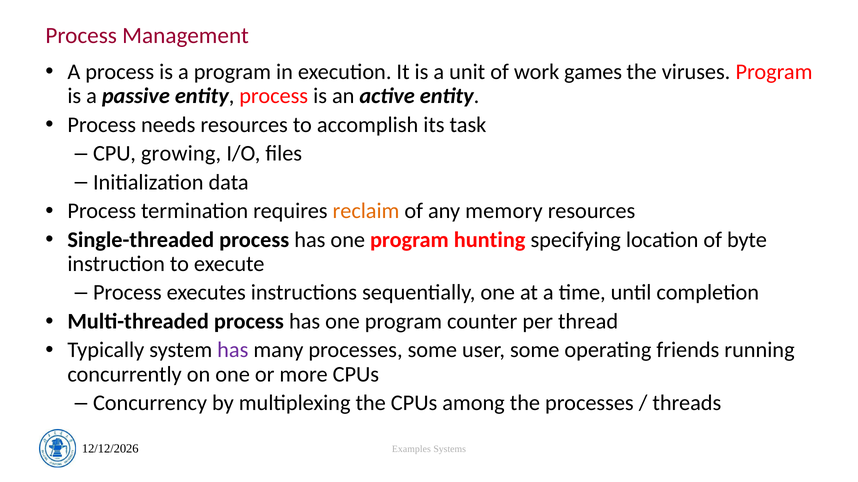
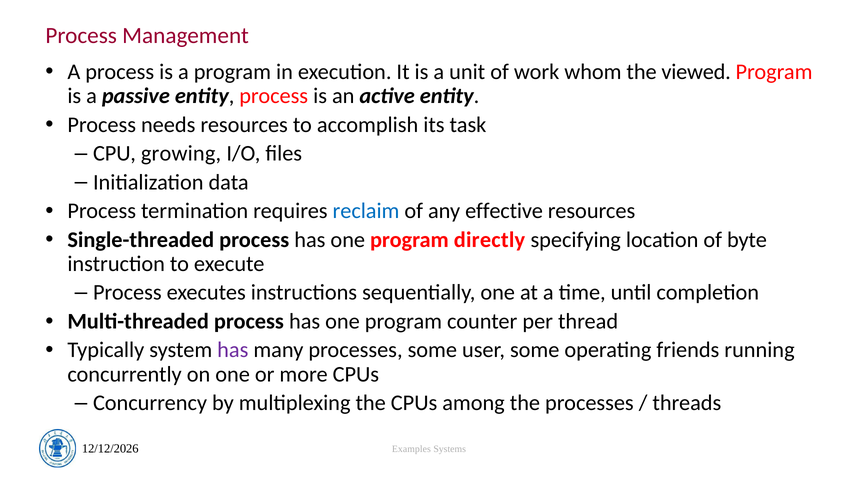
games: games -> whom (593, 72)
viruses: viruses -> viewed (696, 72)
reclaim colour: orange -> blue (366, 211)
memory: memory -> effective (504, 211)
hunting: hunting -> directly (489, 240)
